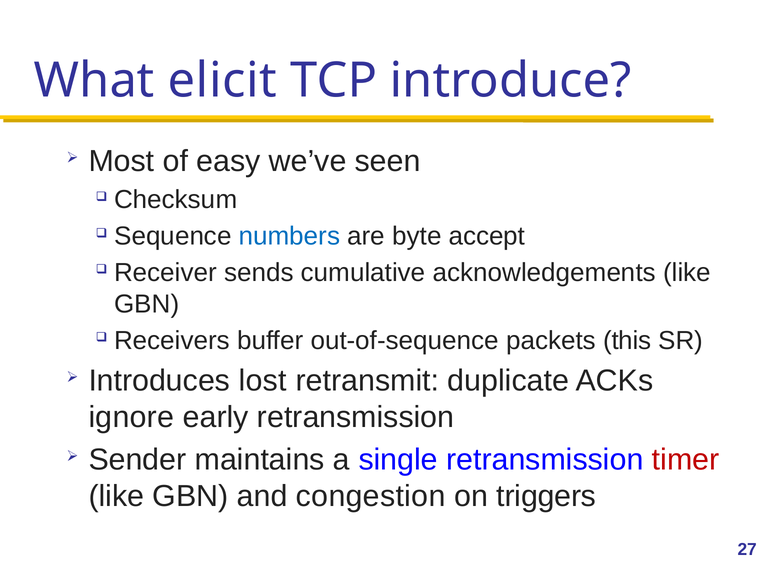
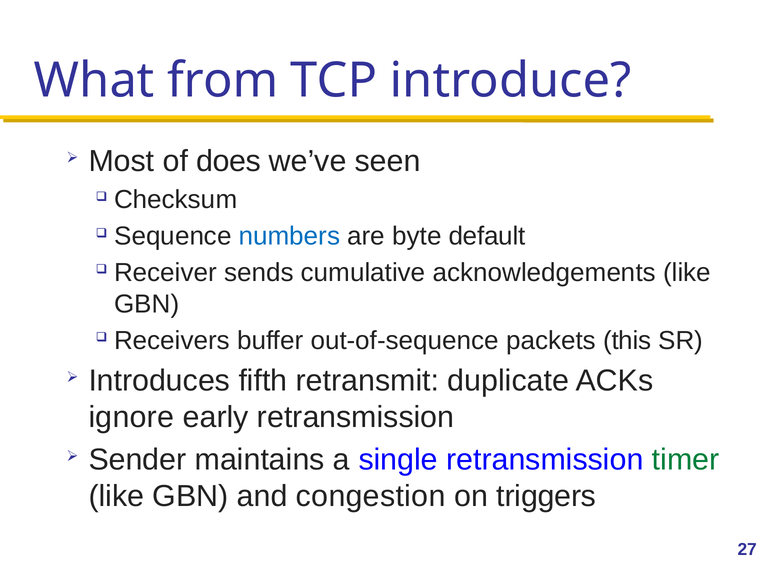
elicit: elicit -> from (223, 81)
easy: easy -> does (229, 161)
accept: accept -> default (487, 236)
lost: lost -> fifth (263, 381)
timer colour: red -> green (686, 460)
